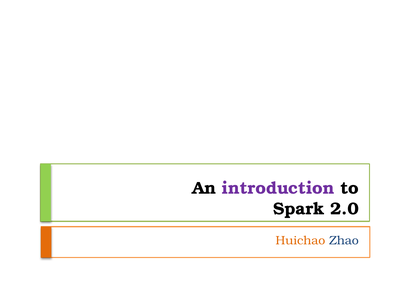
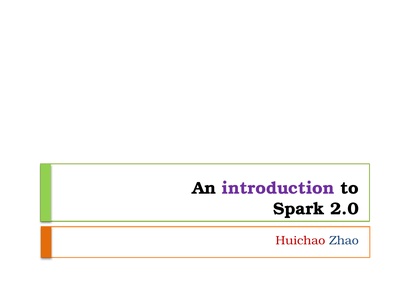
Huichao colour: orange -> red (300, 241)
